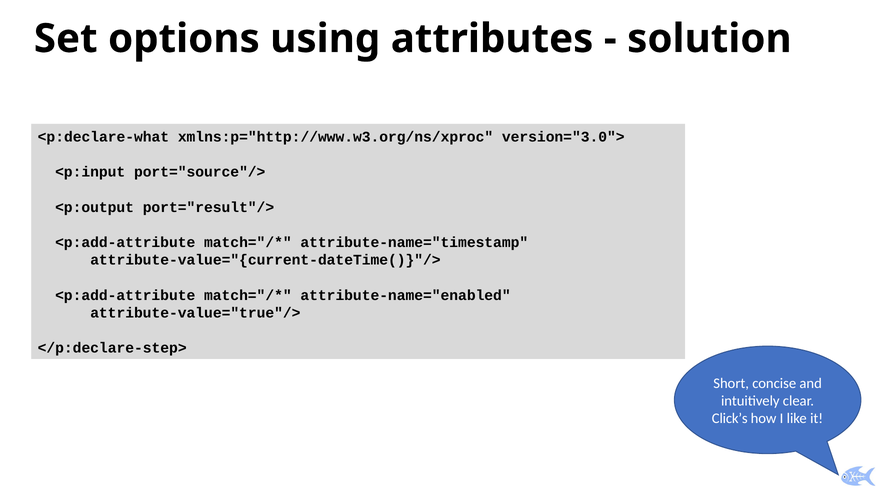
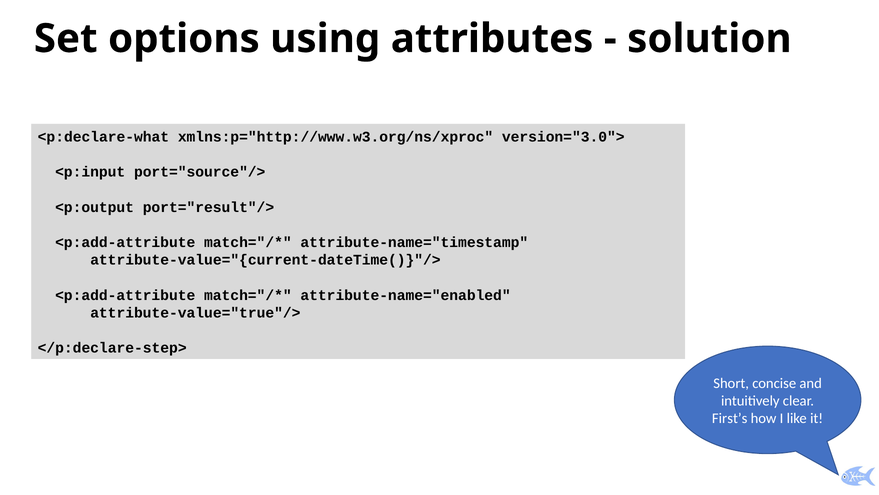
Click’s: Click’s -> First’s (730, 418)
